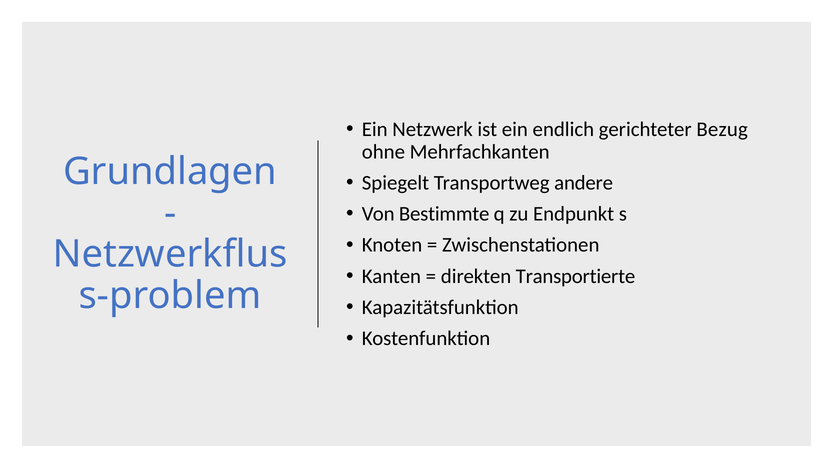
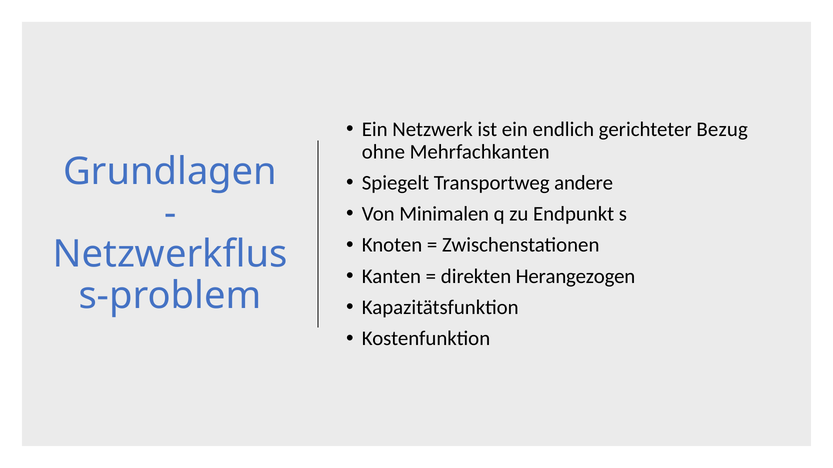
Bestimmte: Bestimmte -> Minimalen (444, 214)
Transportierte: Transportierte -> Herangezogen (575, 277)
